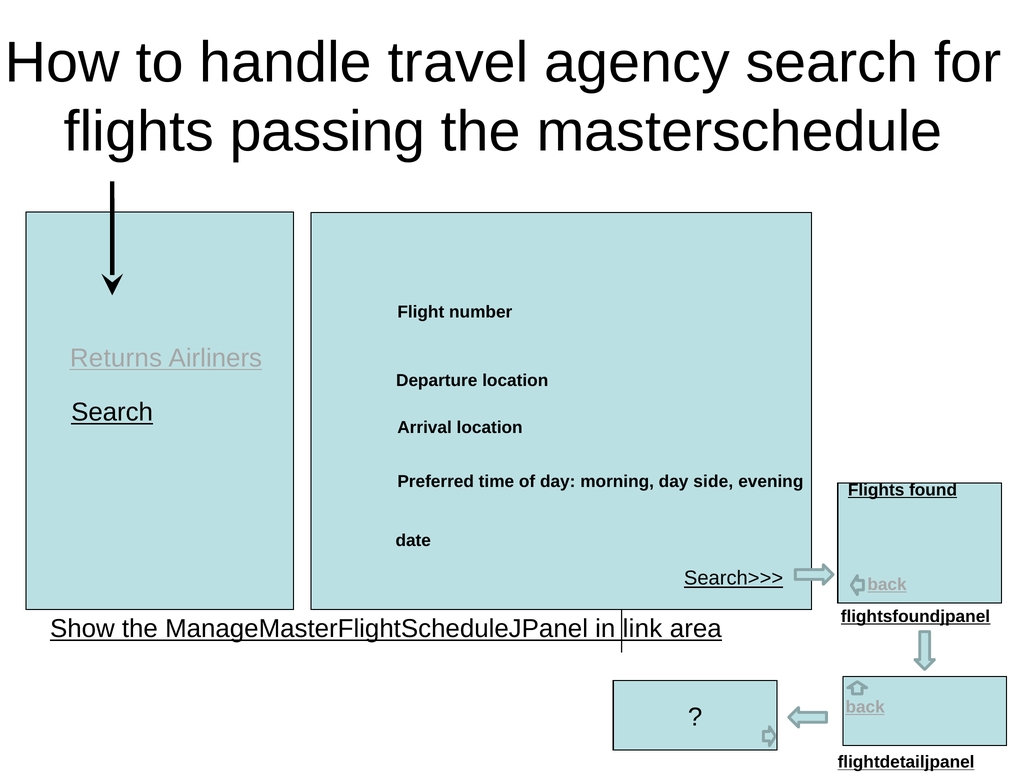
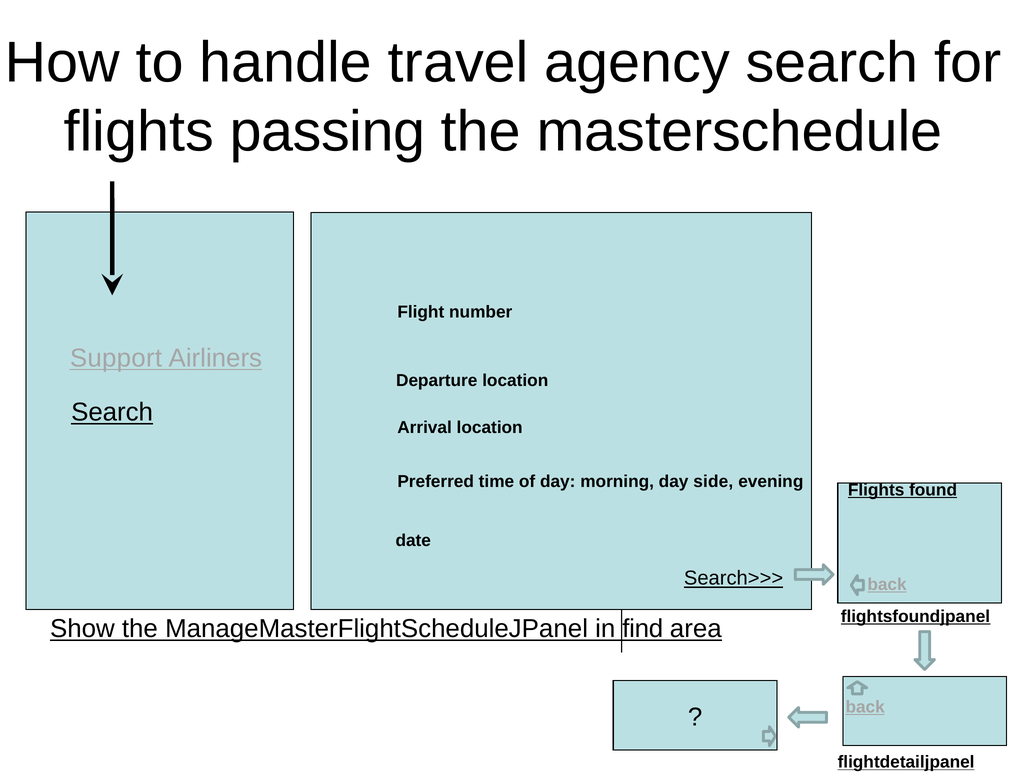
Returns: Returns -> Support (116, 358)
link: link -> find (643, 629)
